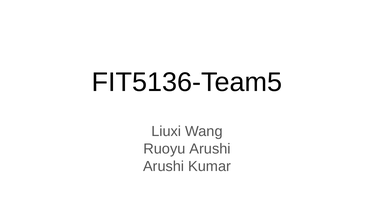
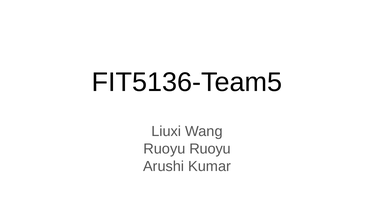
Ruoyu Arushi: Arushi -> Ruoyu (210, 149)
